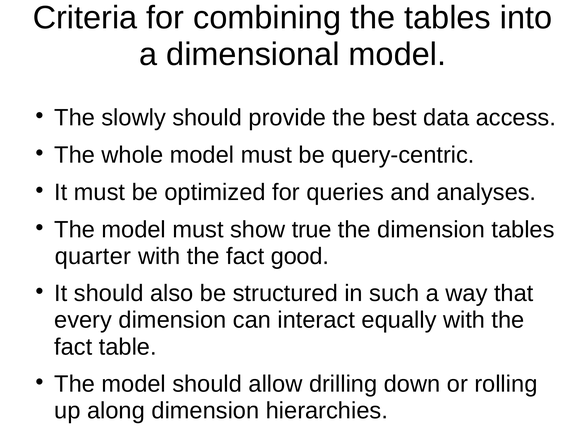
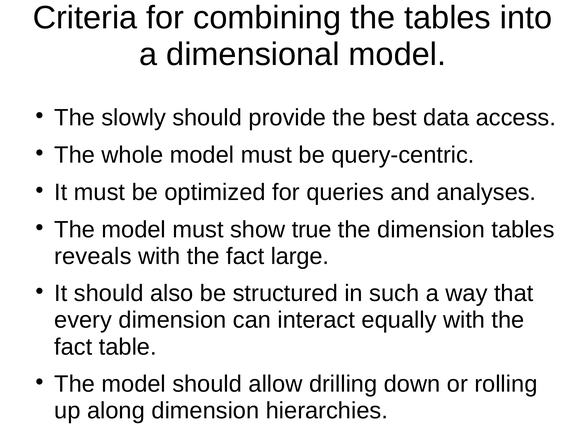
quarter: quarter -> reveals (93, 256)
good: good -> large (300, 256)
